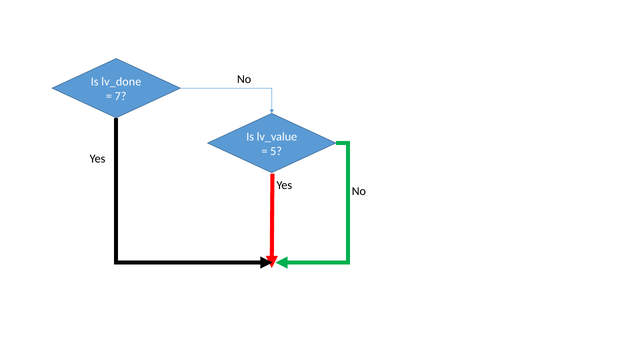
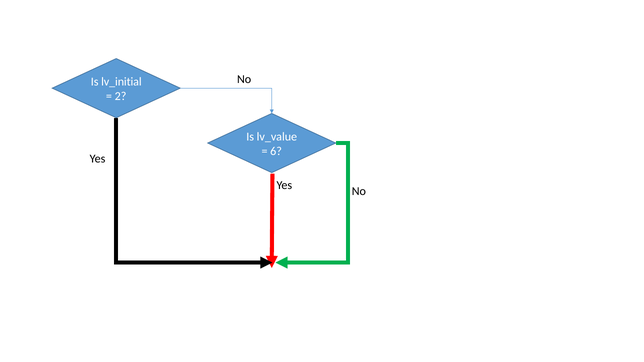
lv_done: lv_done -> lv_initial (121, 82)
7: 7 -> 2 (121, 96)
5: 5 -> 6 (276, 151)
